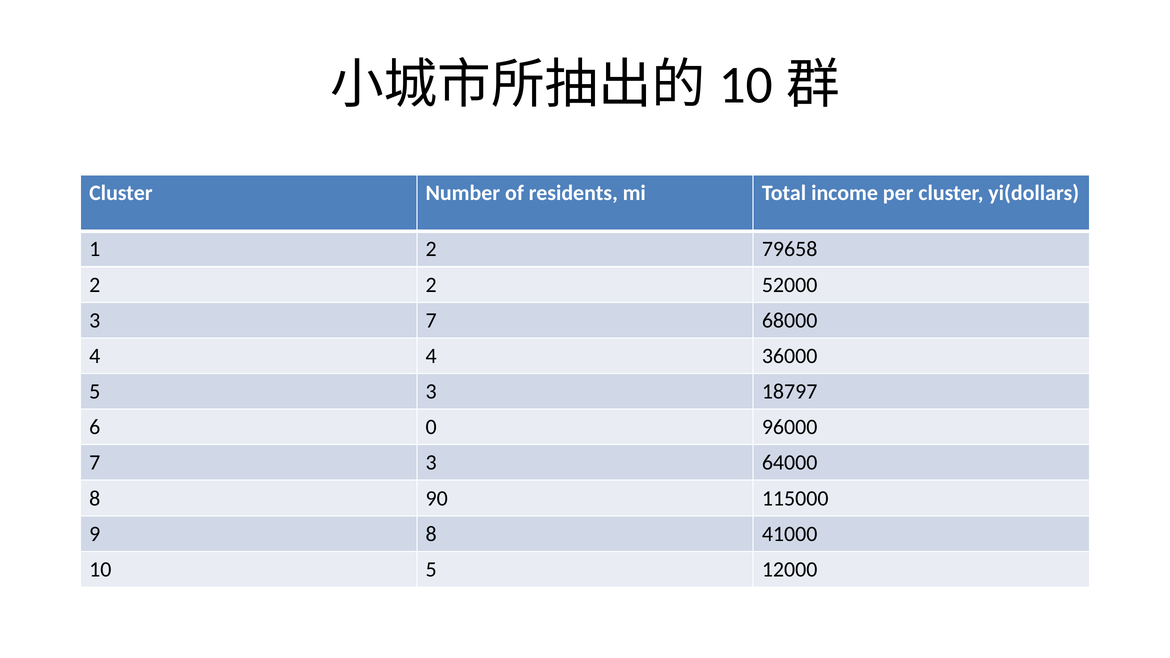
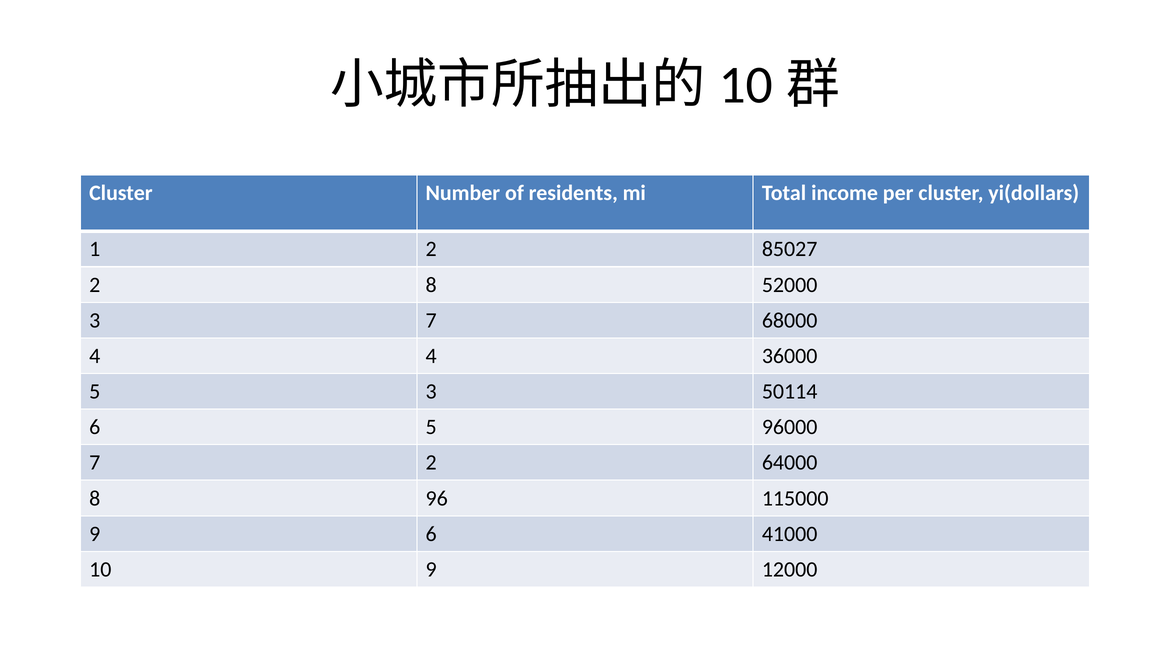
79658: 79658 -> 85027 (790, 249)
2 2: 2 -> 8 (431, 285)
18797: 18797 -> 50114 (790, 392)
6 0: 0 -> 5 (431, 427)
7 3: 3 -> 2 (431, 463)
90: 90 -> 96 (437, 498)
9 8: 8 -> 6 (431, 534)
10 5: 5 -> 9 (431, 570)
